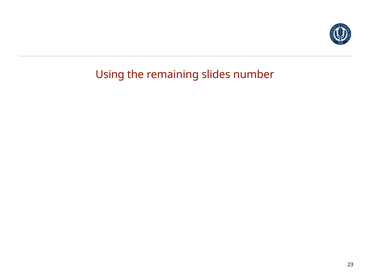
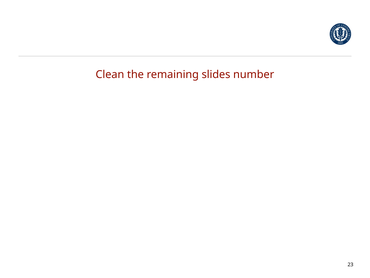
Using: Using -> Clean (110, 74)
